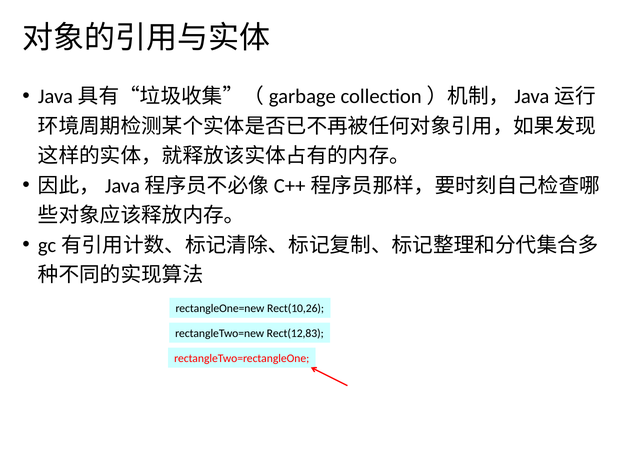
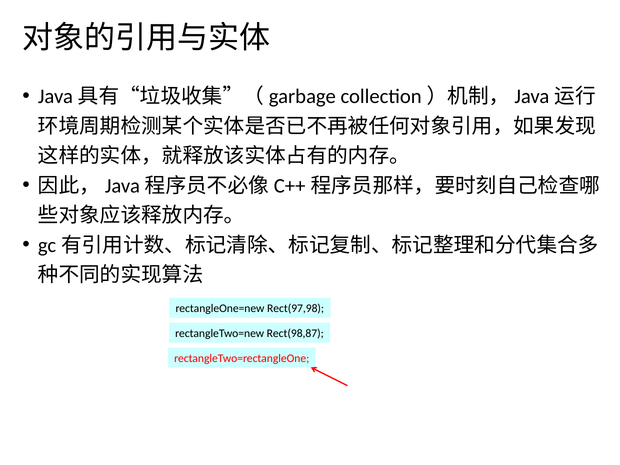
Rect(10,26: Rect(10,26 -> Rect(97,98 (296, 309)
Rect(12,83: Rect(12,83 -> Rect(98,87 (295, 334)
